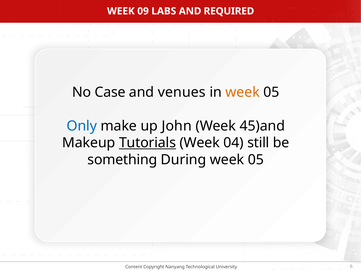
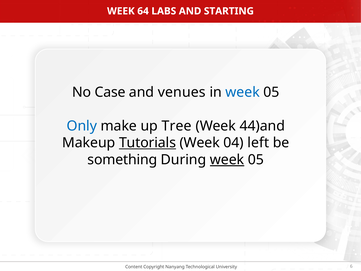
09: 09 -> 64 (143, 11)
REQUIRED: REQUIRED -> STARTING (229, 11)
week colour: orange -> blue (243, 92)
John: John -> Tree (177, 126)
45)and: 45)and -> 44)and (262, 126)
still: still -> left (258, 143)
week underline: none -> present (227, 160)
